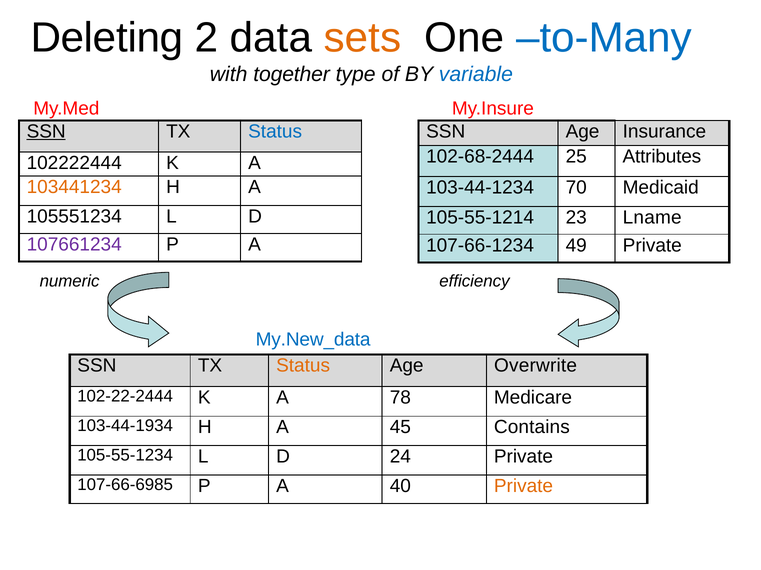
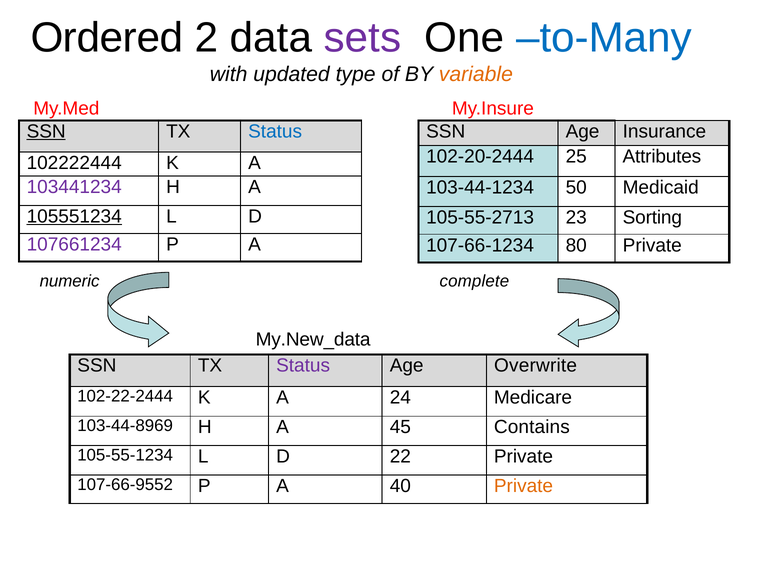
Deleting: Deleting -> Ordered (107, 38)
sets colour: orange -> purple (362, 38)
together: together -> updated (292, 74)
variable colour: blue -> orange (476, 74)
102-68-2444: 102-68-2444 -> 102-20-2444 (480, 157)
103441234 colour: orange -> purple (74, 187)
70: 70 -> 50 (576, 188)
105551234 underline: none -> present (74, 217)
105-55-1214: 105-55-1214 -> 105-55-2713 (480, 218)
Lname: Lname -> Sorting (652, 218)
49: 49 -> 80 (576, 246)
efficiency: efficiency -> complete (474, 281)
My.New_data colour: blue -> black (313, 340)
Status colour: orange -> purple (303, 366)
78: 78 -> 24 (400, 398)
103-44-1934: 103-44-1934 -> 103-44-8969 (125, 426)
24: 24 -> 22 (400, 457)
107-66-6985: 107-66-6985 -> 107-66-9552 (125, 485)
